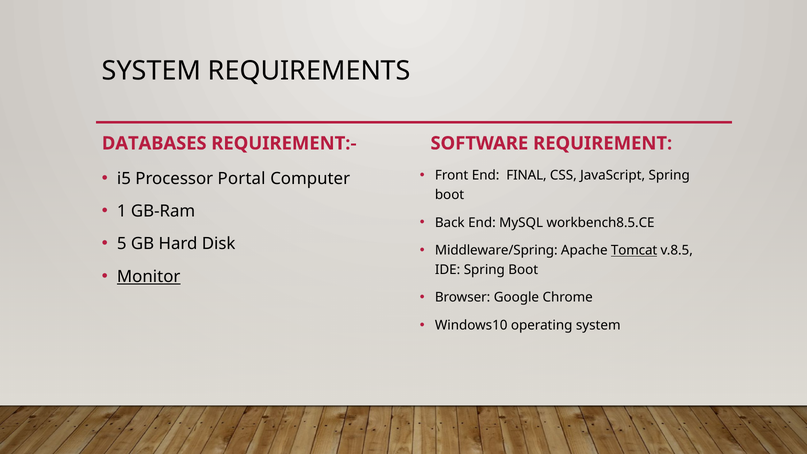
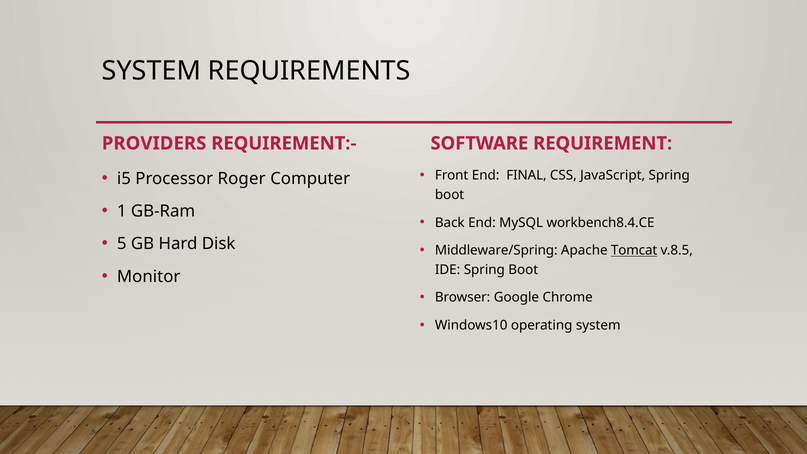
DATABASES: DATABASES -> PROVIDERS (154, 143)
Portal: Portal -> Roger (242, 179)
workbench8.5.CE: workbench8.5.CE -> workbench8.4.CE (601, 223)
Monitor underline: present -> none (149, 277)
